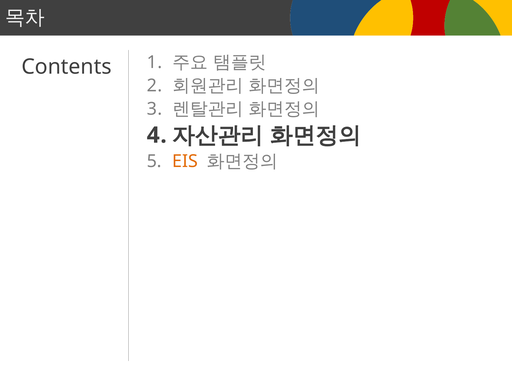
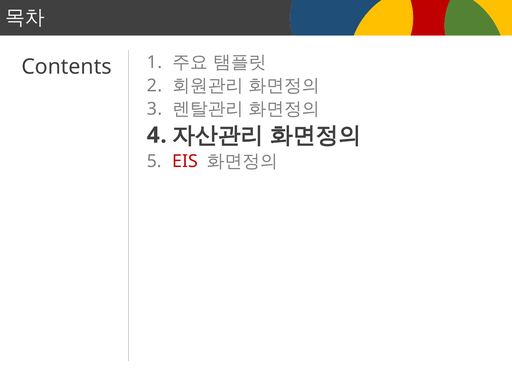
EIS colour: orange -> red (185, 161)
